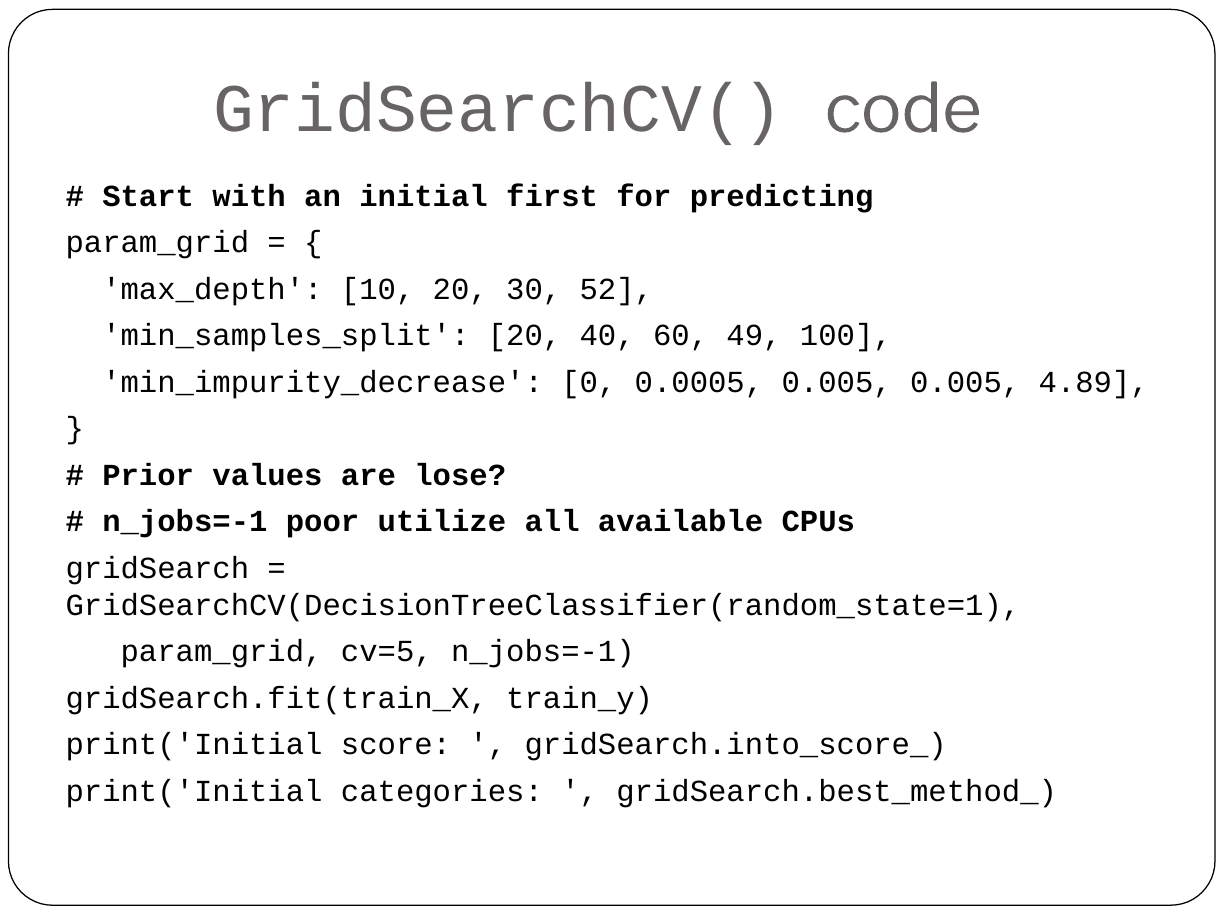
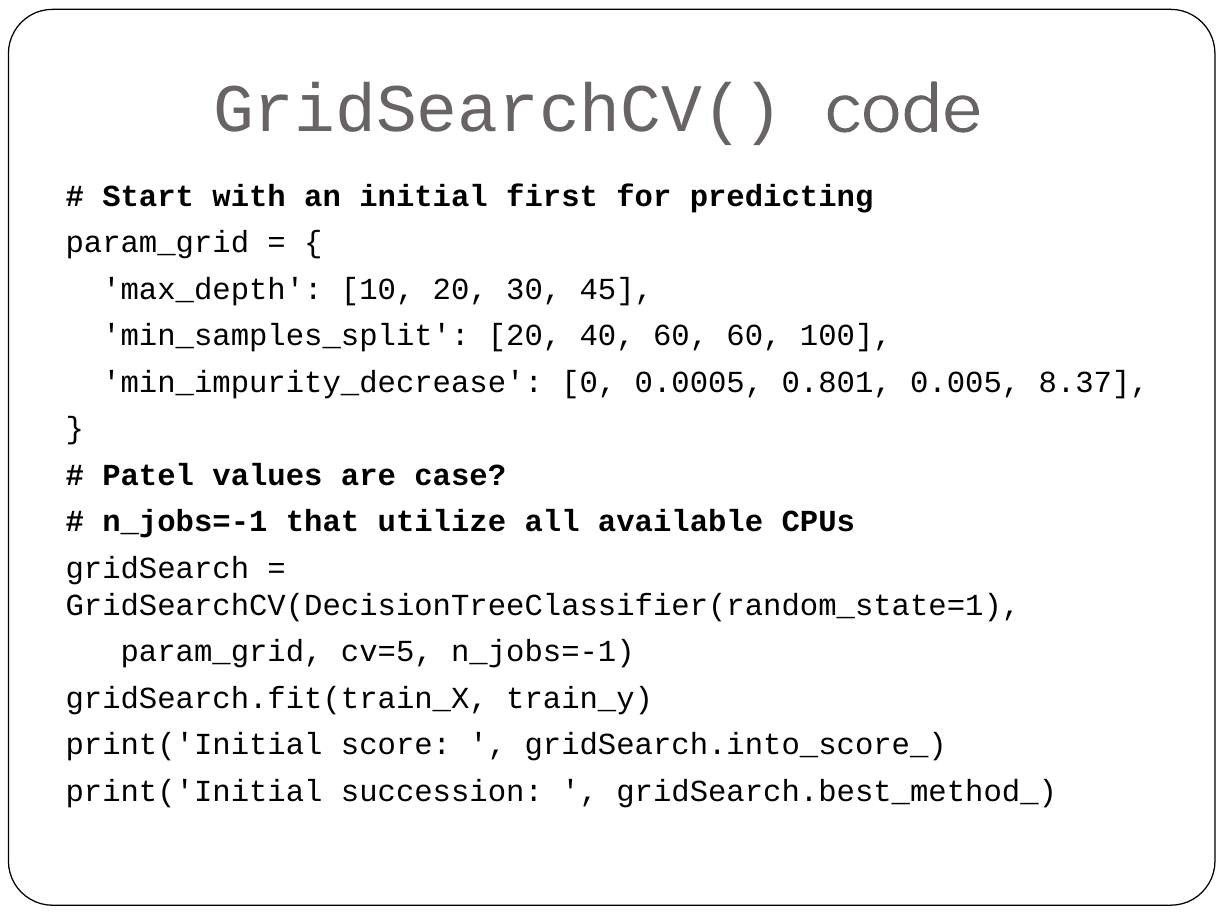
52: 52 -> 45 (616, 289)
60 49: 49 -> 60 (754, 336)
0.0005 0.005: 0.005 -> 0.801 (837, 382)
4.89: 4.89 -> 8.37 (1094, 382)
Prior: Prior -> Patel (148, 475)
lose: lose -> case (460, 475)
poor: poor -> that (323, 522)
categories: categories -> succession (442, 791)
